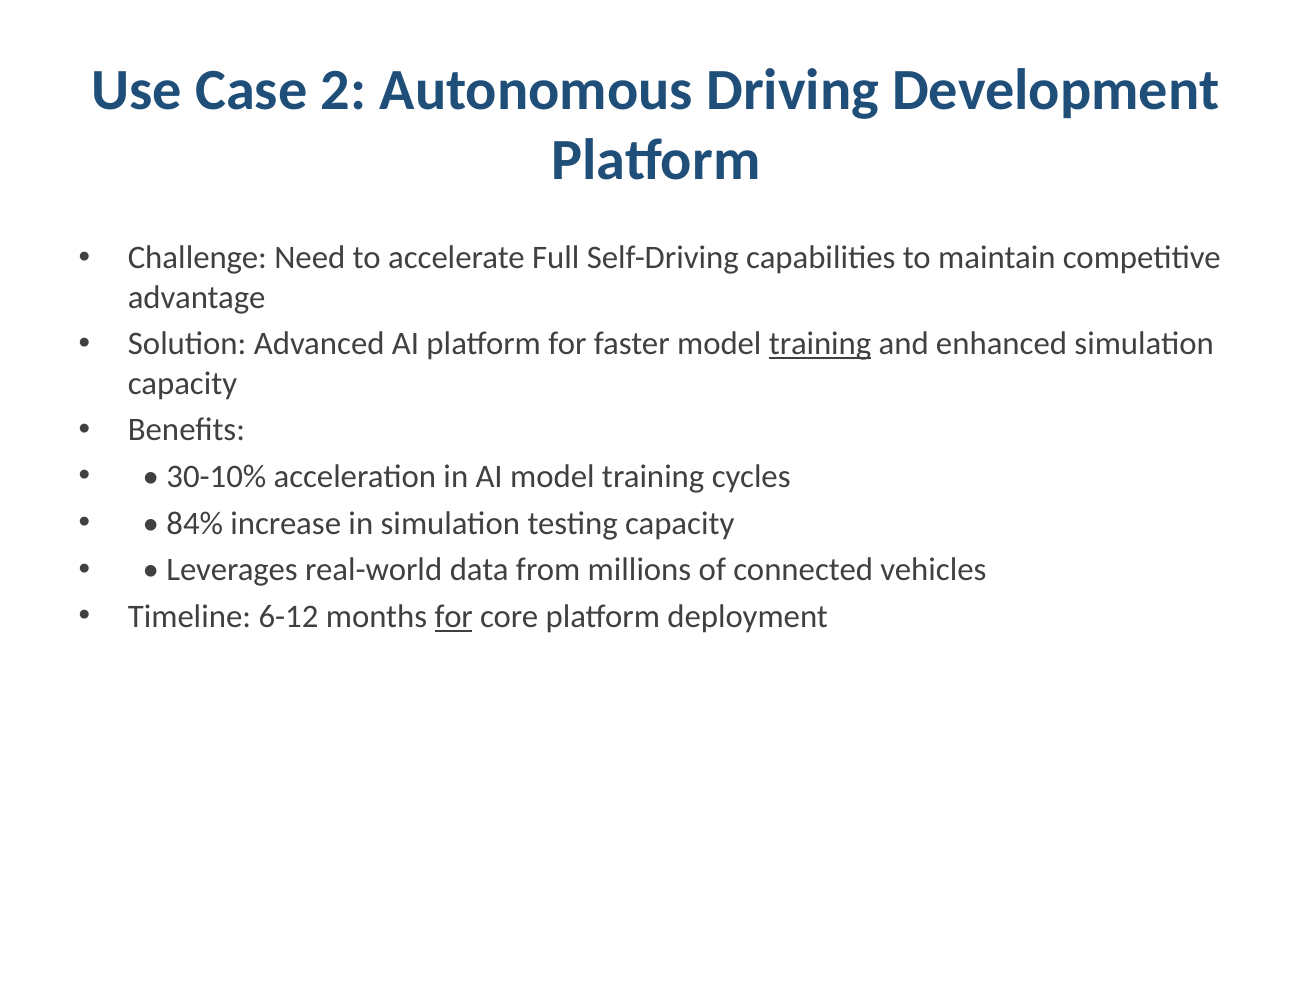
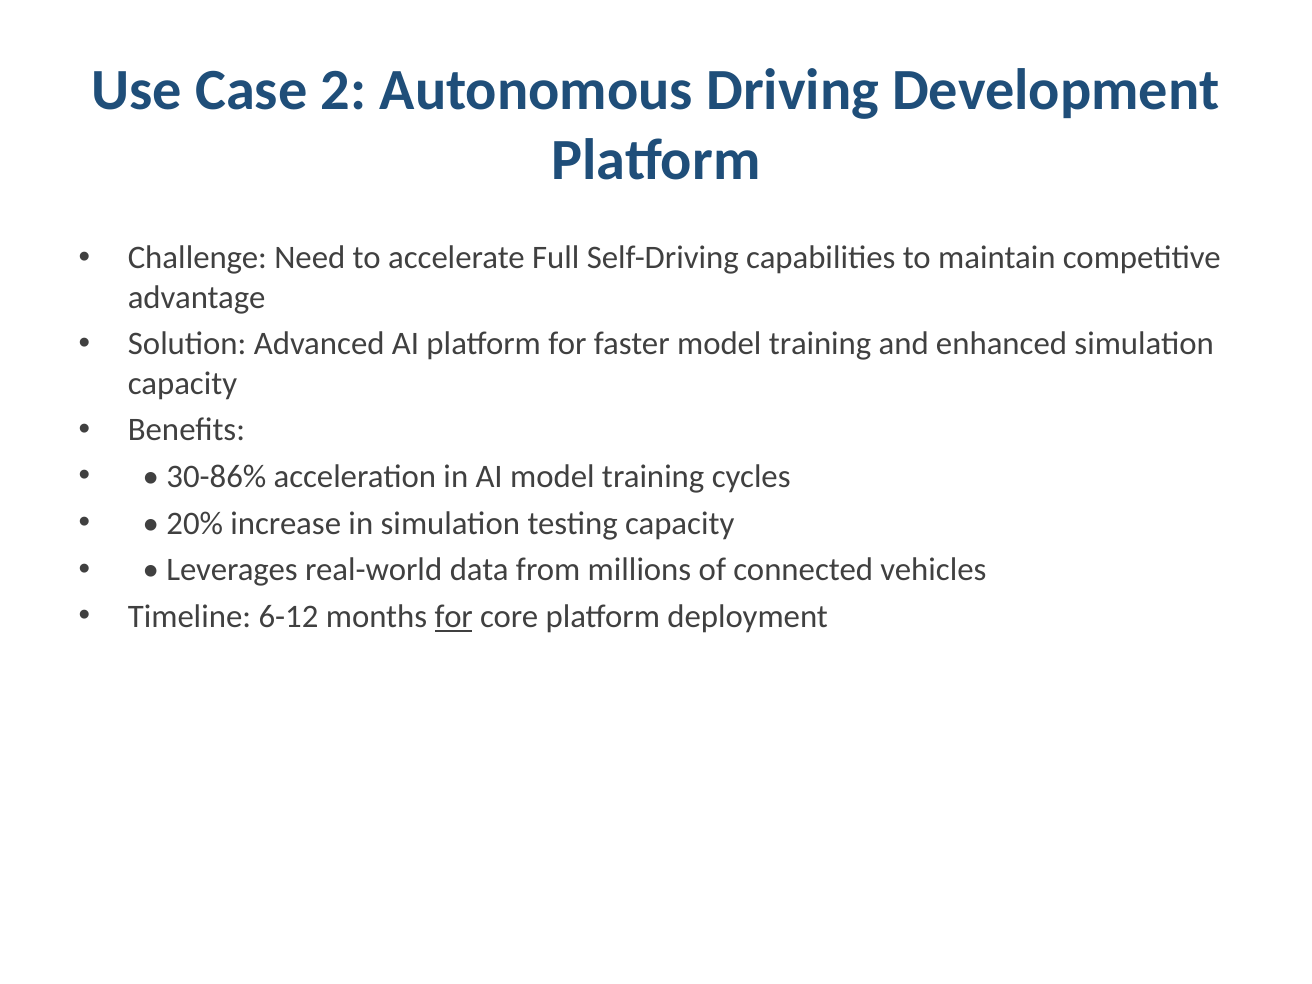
training underline: present -> none (820, 344)
30-10%: 30-10% -> 30-86% (216, 477)
84%: 84% -> 20% (195, 523)
